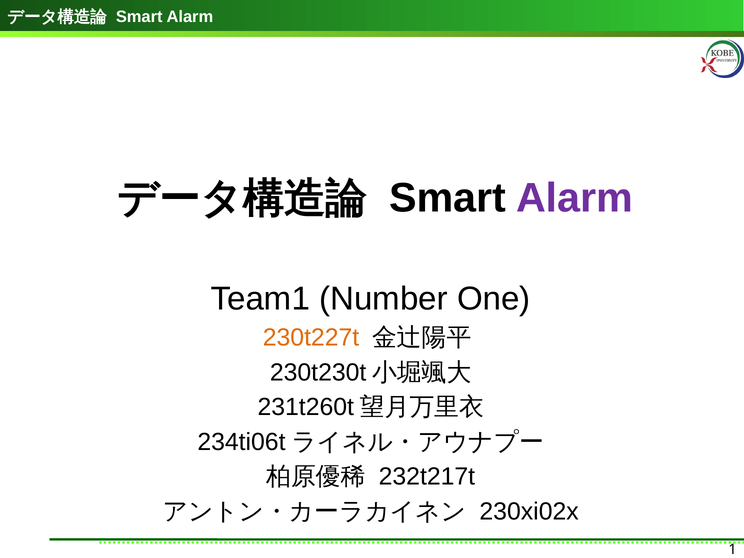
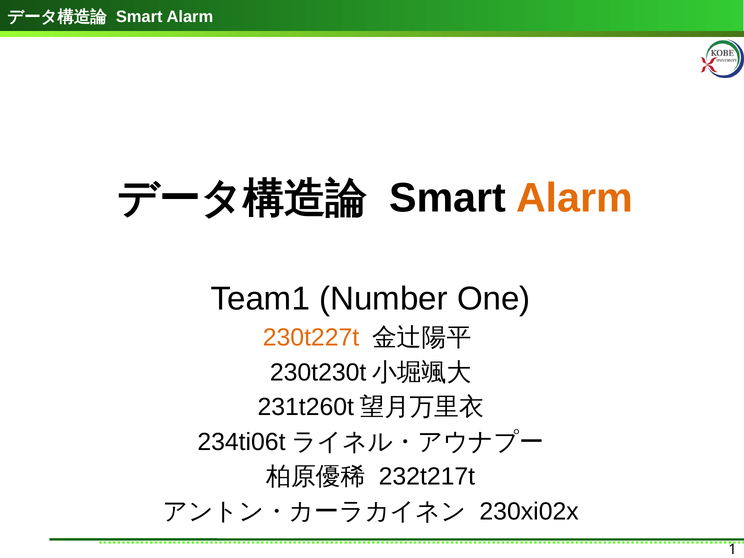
Alarm colour: purple -> orange (575, 198)
